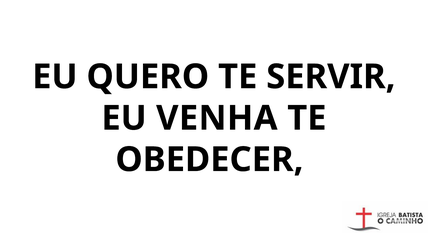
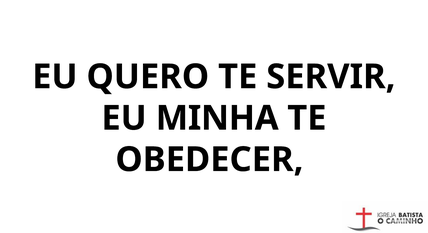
VENHA: VENHA -> MINHA (217, 118)
